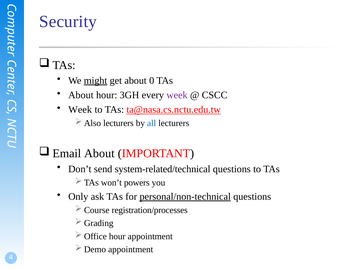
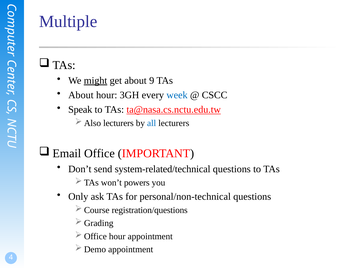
Security: Security -> Multiple (68, 22)
0: 0 -> 9 (152, 81)
week colour: purple -> blue (177, 95)
Week: Week -> Speak (80, 110)
About: About -> Office (99, 154)
personal/non-technical underline: present -> none (185, 197)
registration/processes: registration/processes -> registration/questions (150, 210)
